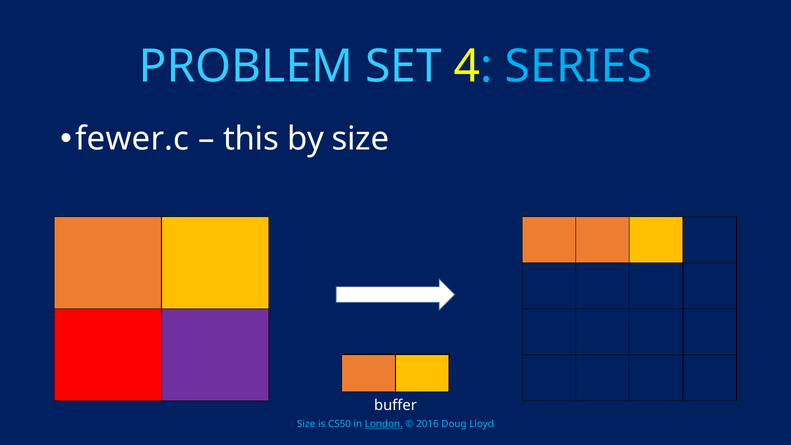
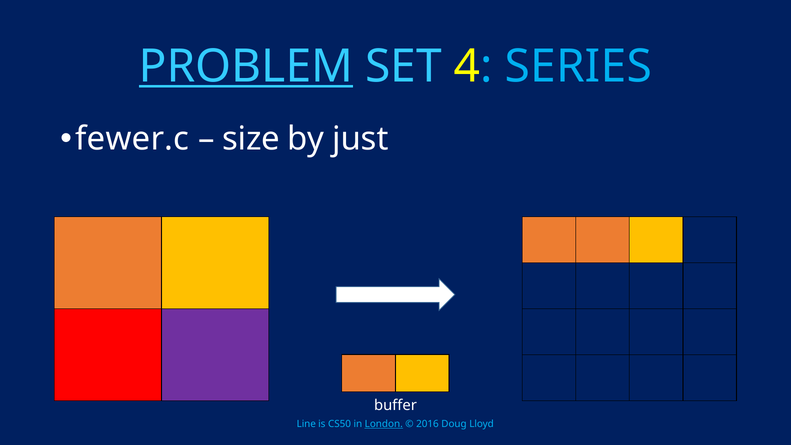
PROBLEM underline: none -> present (246, 66)
this: this -> size (251, 139)
by size: size -> just (360, 139)
Size: Size -> Line (306, 424)
